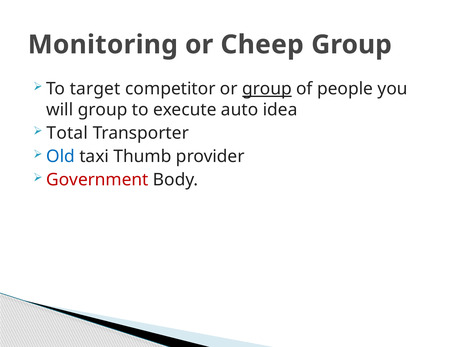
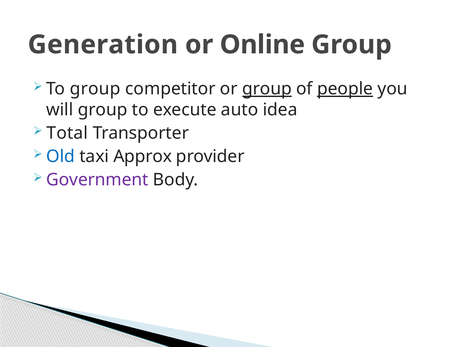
Monitoring: Monitoring -> Generation (103, 45)
Cheep: Cheep -> Online (262, 45)
To target: target -> group (95, 89)
people underline: none -> present (345, 89)
Thumb: Thumb -> Approx (143, 157)
Government colour: red -> purple (97, 180)
